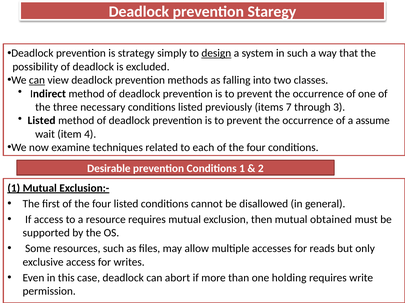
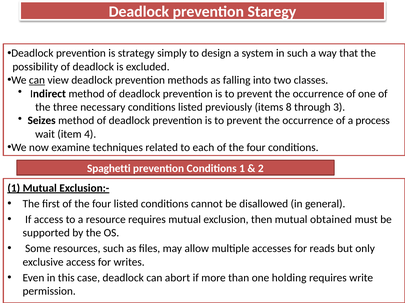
design underline: present -> none (216, 53)
7: 7 -> 8 (289, 107)
Listed: Listed -> Seizes (42, 121)
assume: assume -> process (373, 121)
Desirable: Desirable -> Spaghetti (109, 169)
